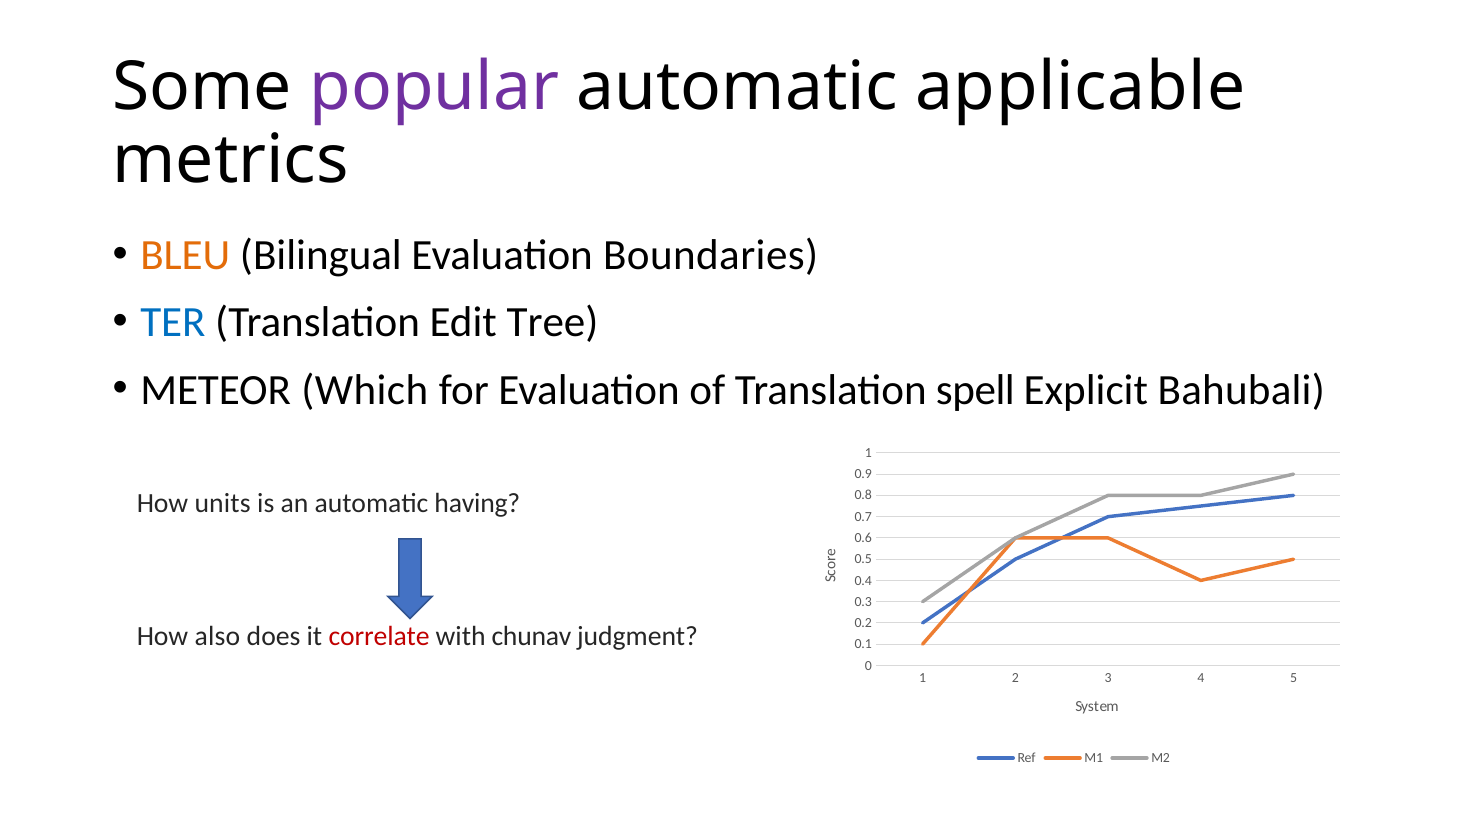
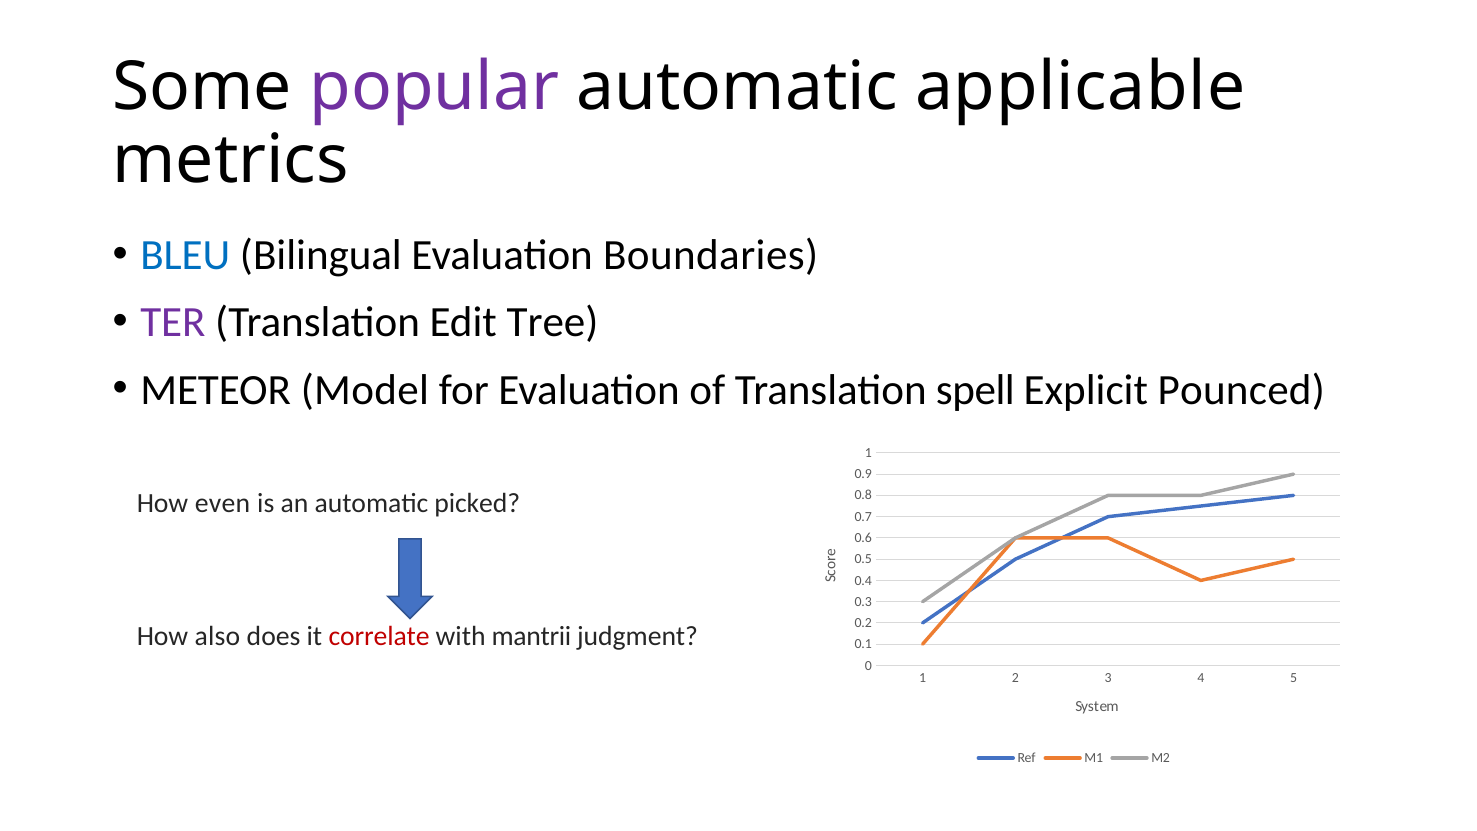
BLEU colour: orange -> blue (185, 256)
TER colour: blue -> purple (173, 323)
Which: Which -> Model (365, 390)
Bahubali: Bahubali -> Pounced (1241, 390)
units: units -> even (223, 503)
having: having -> picked (477, 503)
chunav: chunav -> mantrii (531, 636)
